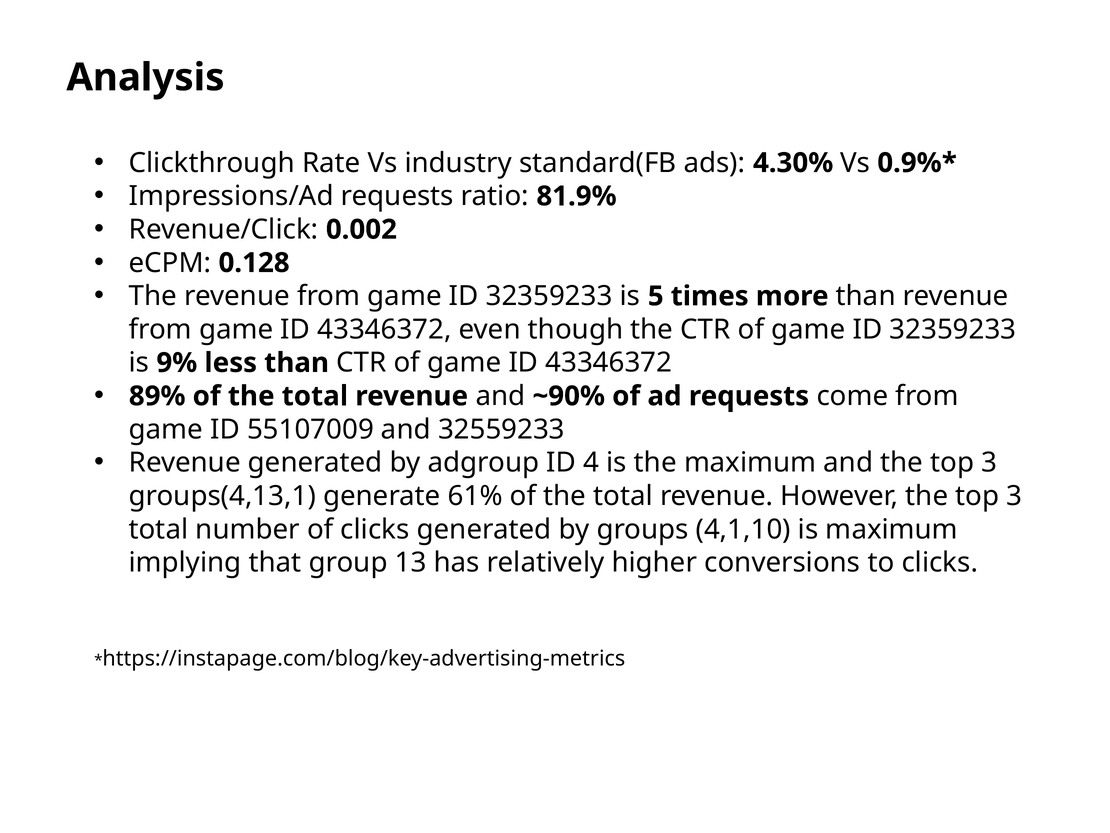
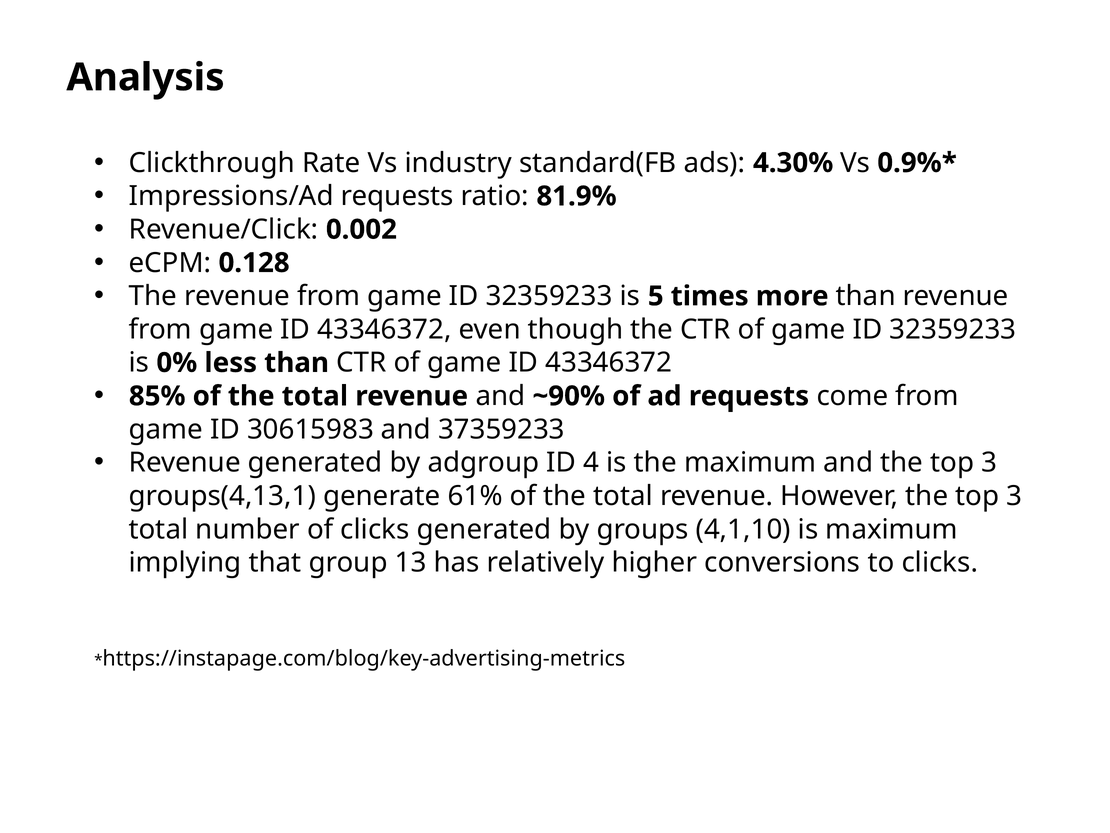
9%: 9% -> 0% (177, 363)
89%: 89% -> 85% (157, 396)
55107009: 55107009 -> 30615983 (310, 429)
32559233: 32559233 -> 37359233 (501, 429)
